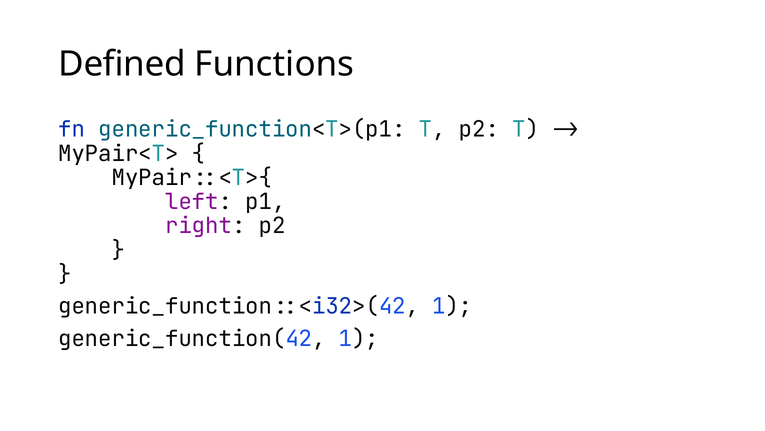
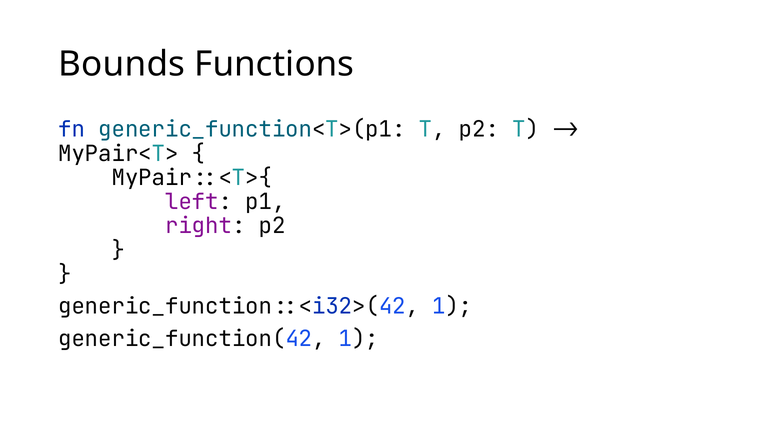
Defined: Defined -> Bounds (122, 64)
